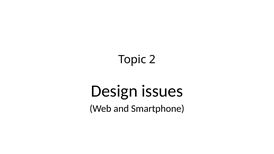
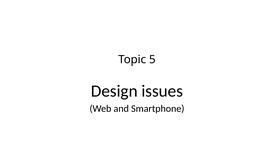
2: 2 -> 5 (152, 60)
